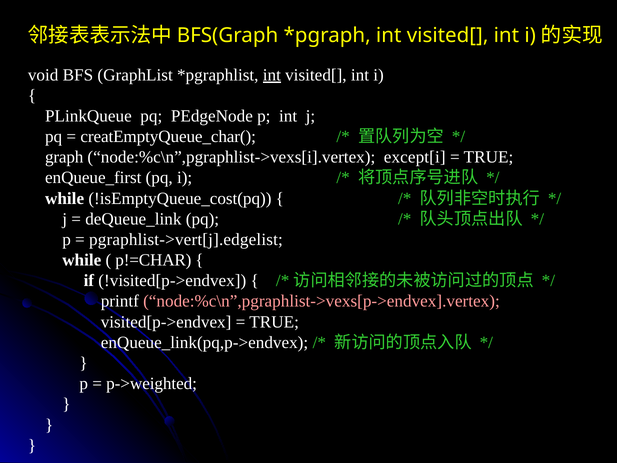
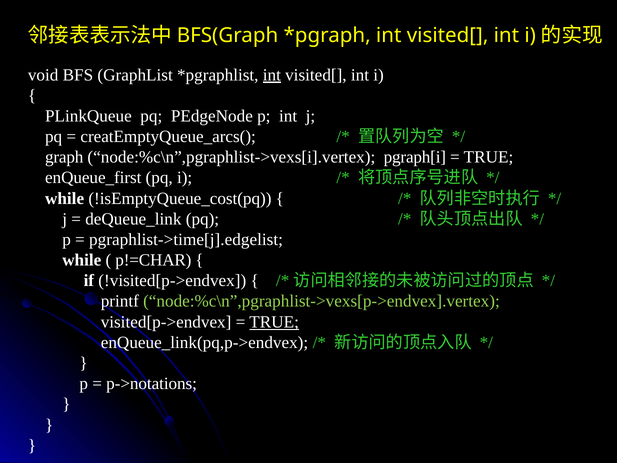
creatEmptyQueue_char(: creatEmptyQueue_char( -> creatEmptyQueue_arcs( (168, 137)
except[i: except[i -> pgraph[i (415, 157)
pgraphlist->vert[j].edgelist: pgraphlist->vert[j].edgelist -> pgraphlist->time[j].edgelist (186, 239)
node:%c\n”,pgraphlist->vexs[p->endvex].vertex colour: pink -> light green (321, 301)
TRUE underline: none -> present (274, 322)
p->weighted: p->weighted -> p->notations (152, 383)
